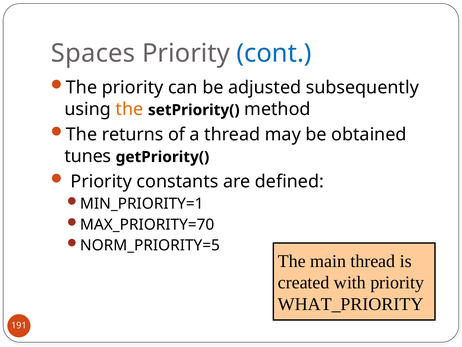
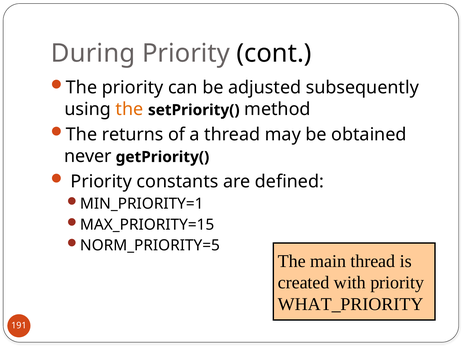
Spaces: Spaces -> During (93, 53)
cont colour: blue -> black (274, 53)
tunes: tunes -> never (88, 156)
MAX_PRIORITY=70: MAX_PRIORITY=70 -> MAX_PRIORITY=15 (147, 224)
